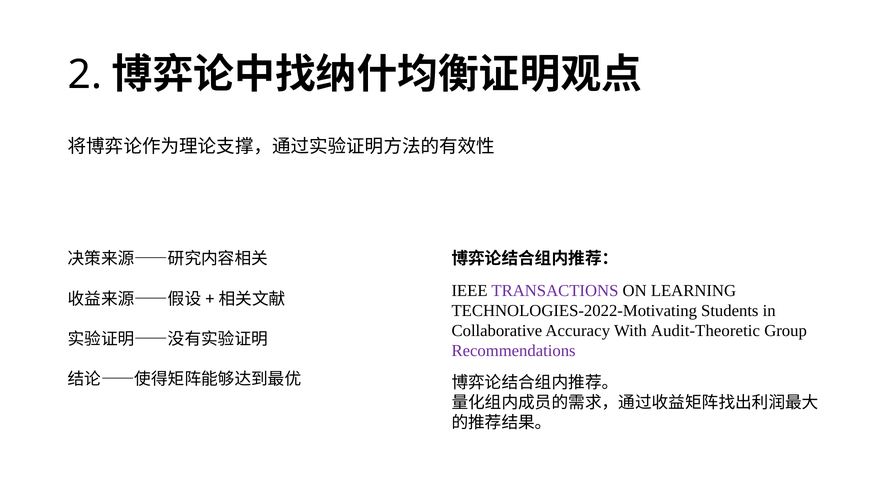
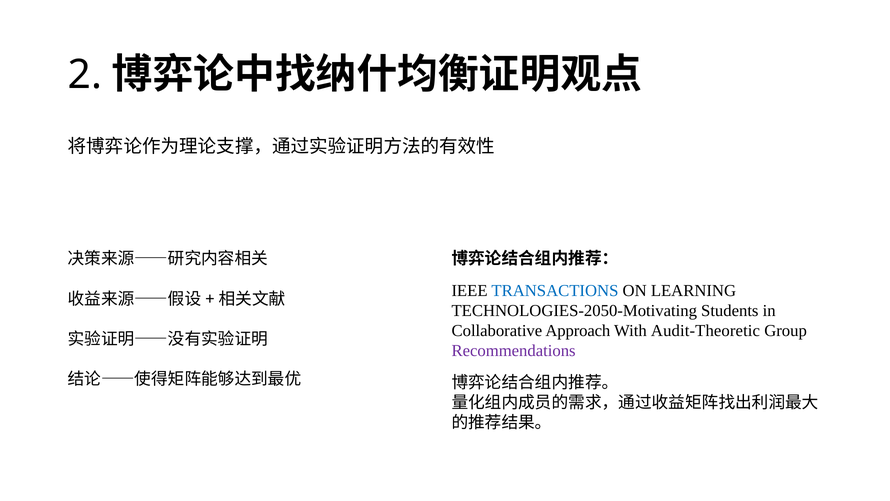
TRANSACTIONS colour: purple -> blue (555, 290)
TECHNOLOGIES-2022-Motivating: TECHNOLOGIES-2022-Motivating -> TECHNOLOGIES-2050-Motivating (574, 310)
Accuracy: Accuracy -> Approach (578, 330)
